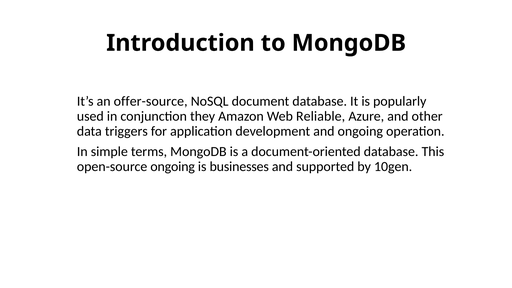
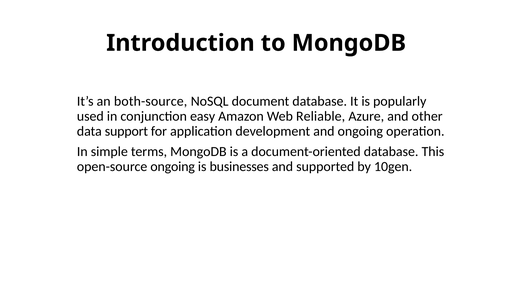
offer-source: offer-source -> both-source (151, 101)
they: they -> easy (203, 116)
triggers: triggers -> support (126, 131)
